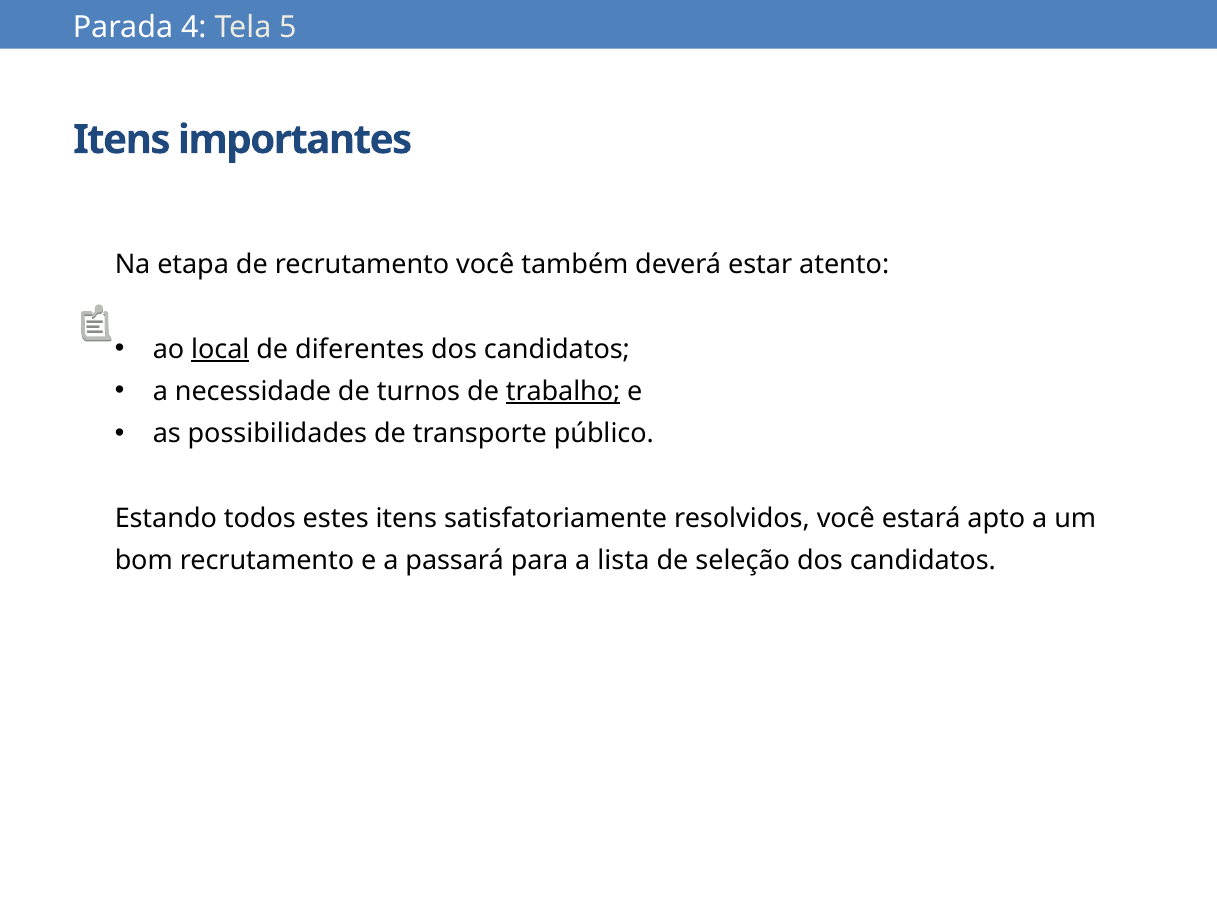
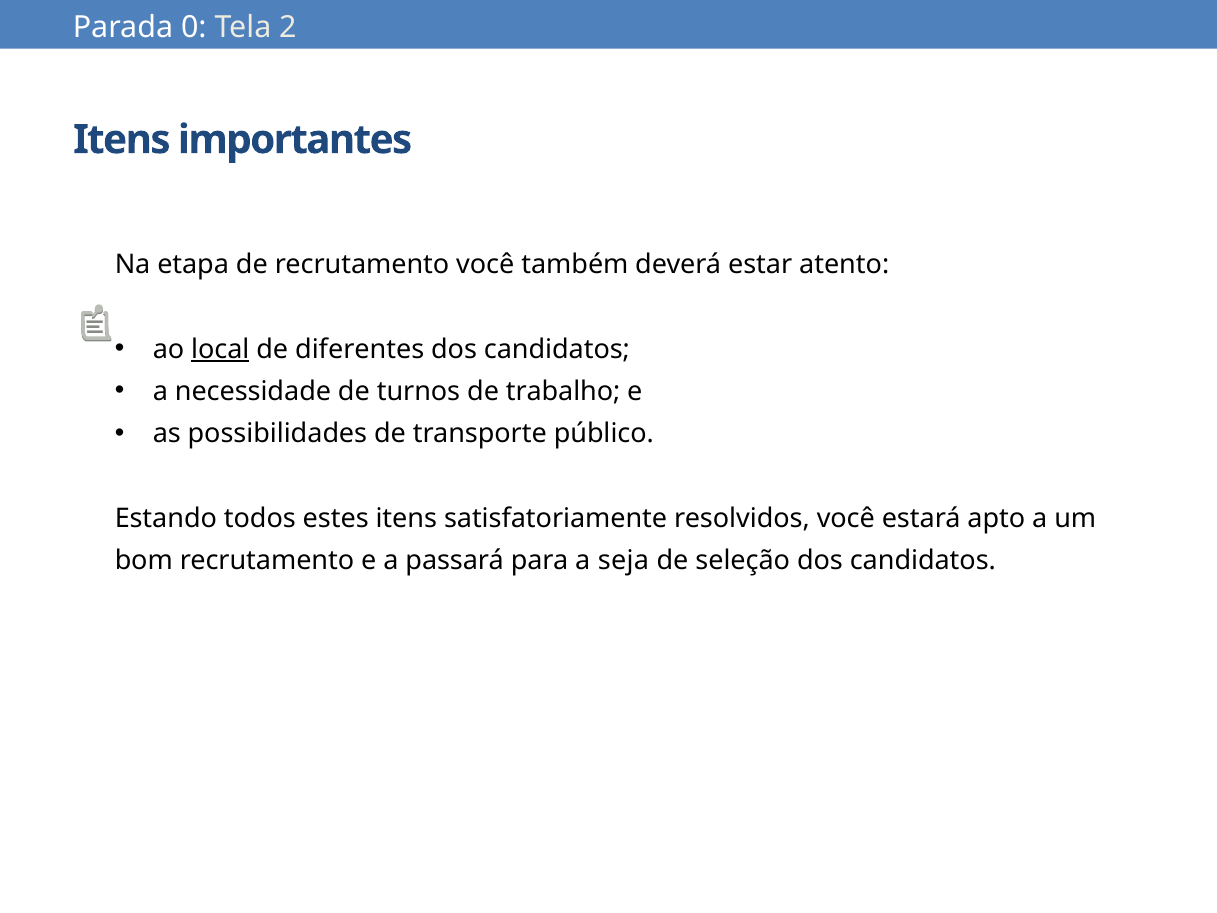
4: 4 -> 0 (194, 27)
5: 5 -> 2 (288, 27)
trabalho underline: present -> none (563, 391)
lista: lista -> seja (623, 560)
